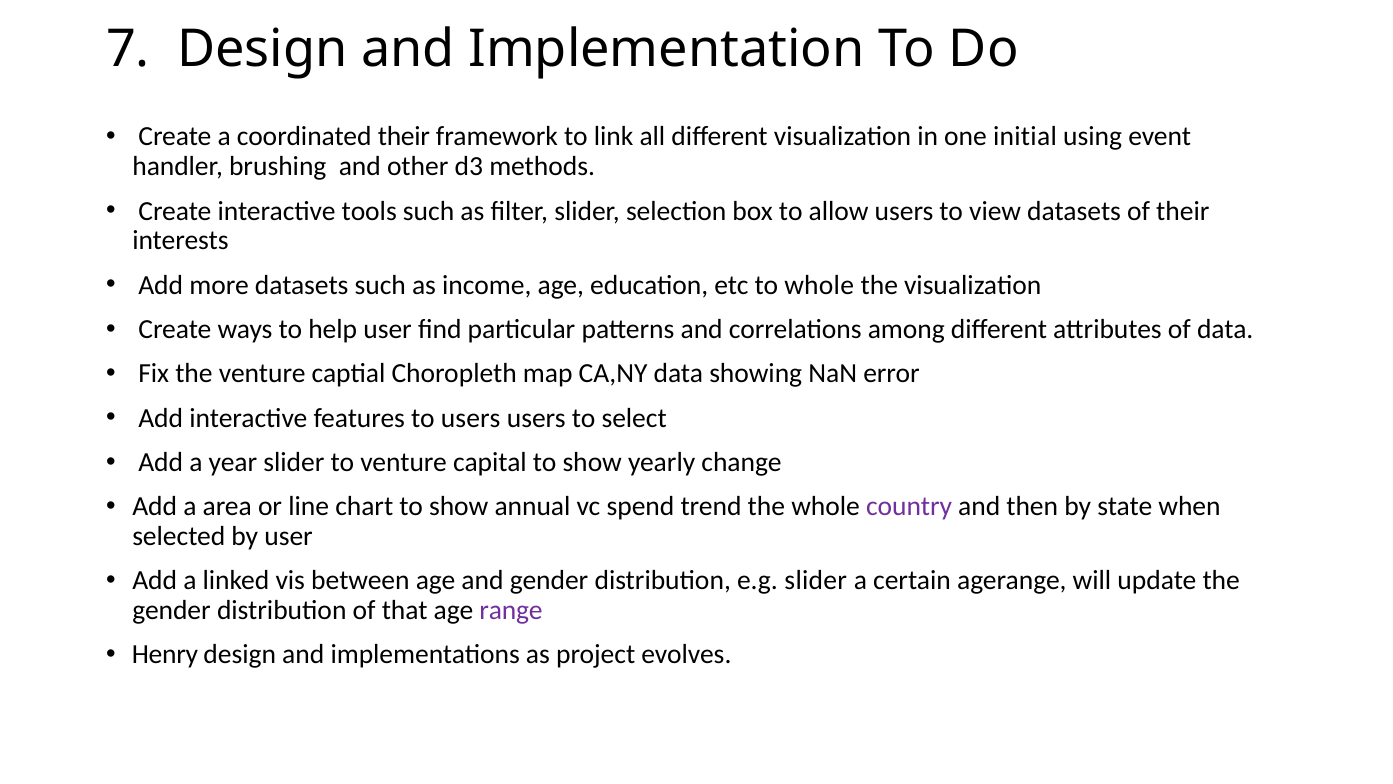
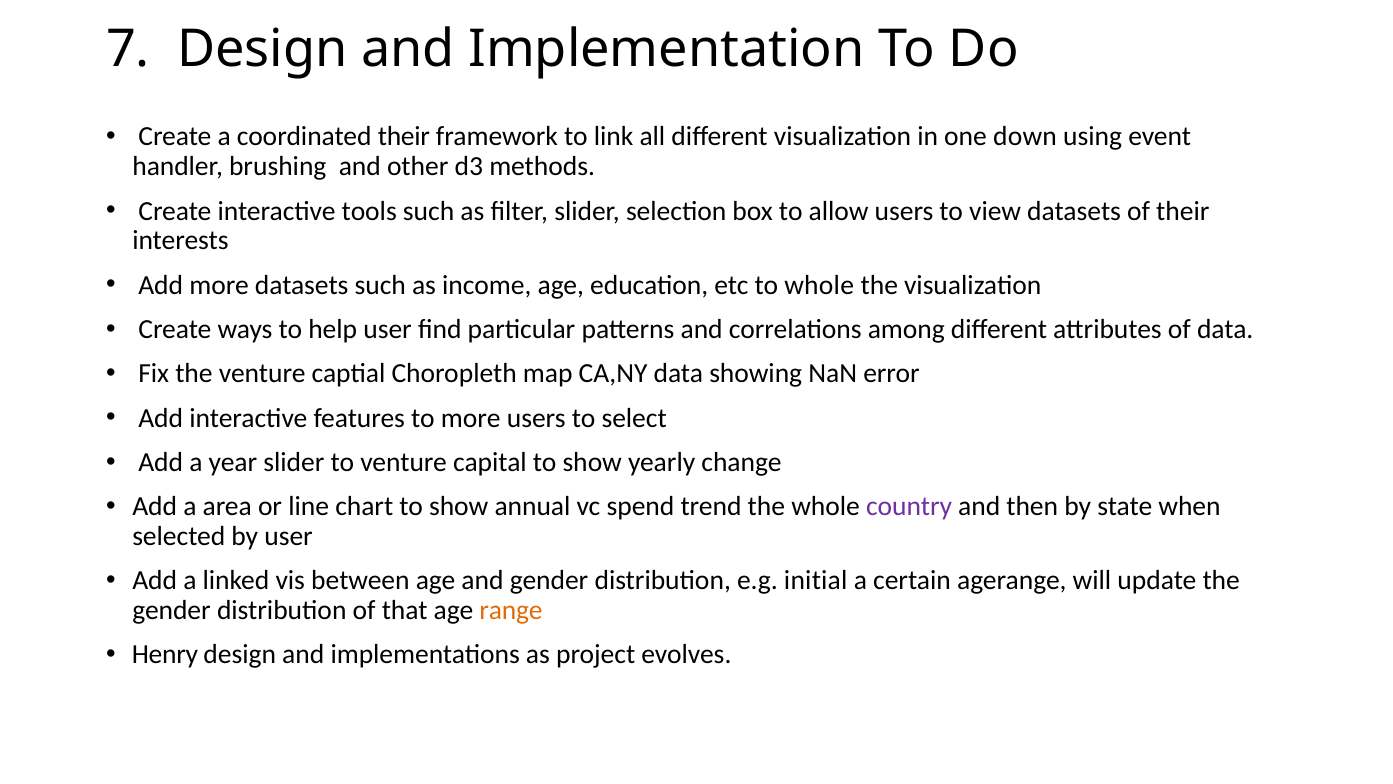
initial: initial -> down (1025, 137)
to users: users -> more (471, 418)
e.g slider: slider -> initial (816, 580)
range colour: purple -> orange (511, 610)
